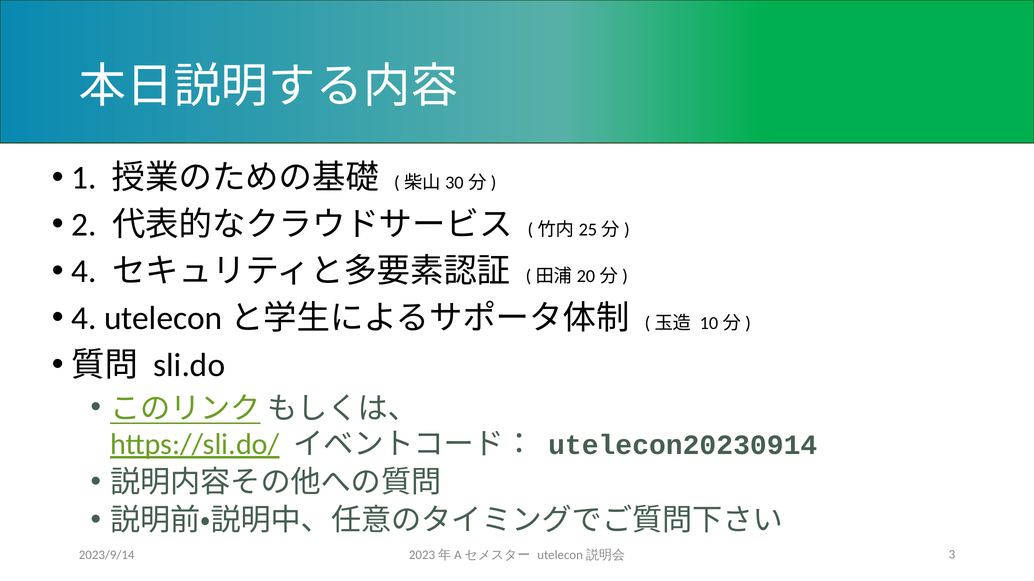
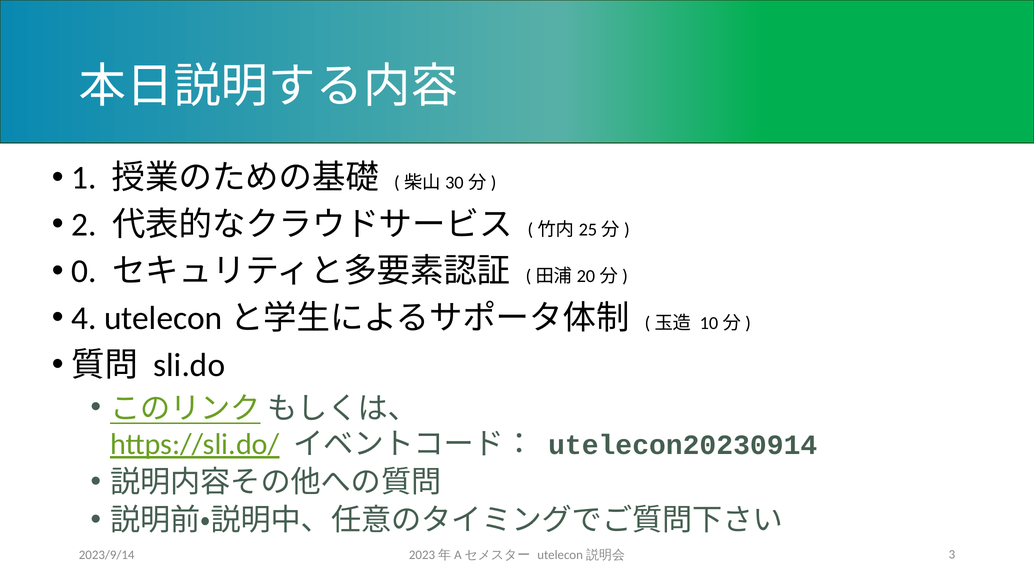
4: 4 -> 0 (84, 272)
